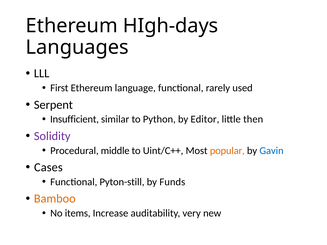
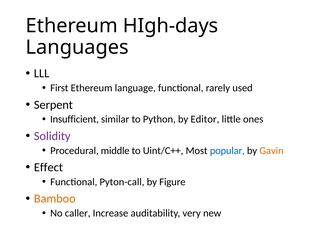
then: then -> ones (253, 119)
popular colour: orange -> blue (227, 151)
Gavin colour: blue -> orange (272, 151)
Cases: Cases -> Effect (48, 168)
Pyton-still: Pyton-still -> Pyton-call (122, 182)
Funds: Funds -> Figure (172, 182)
items: items -> caller (78, 213)
